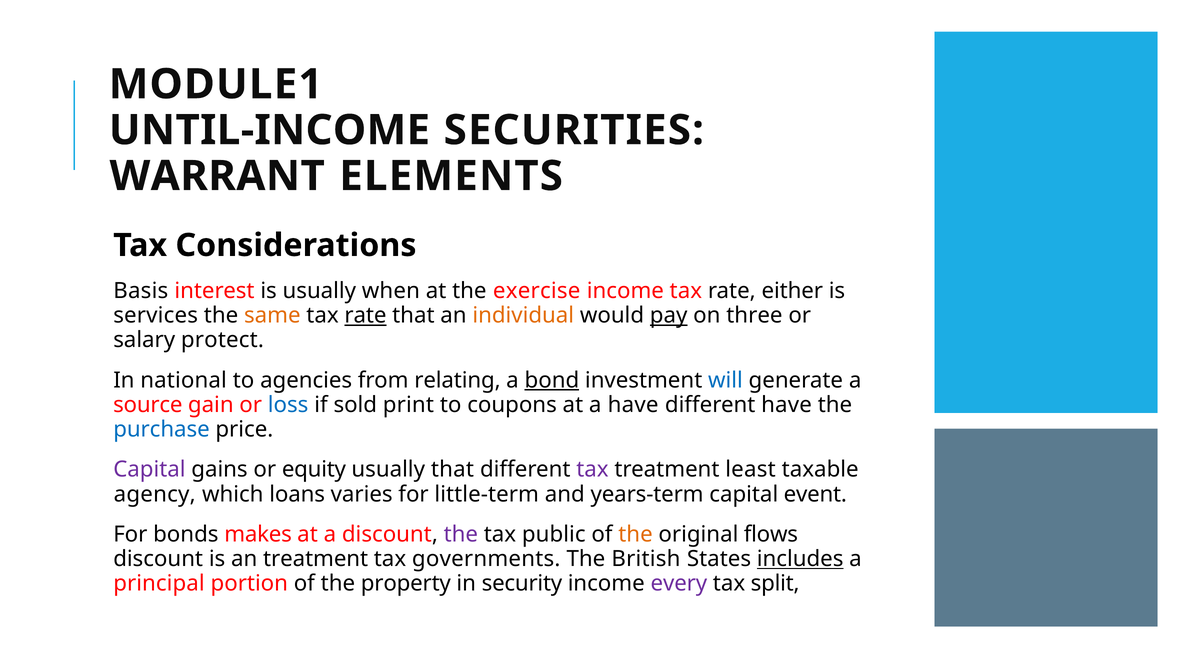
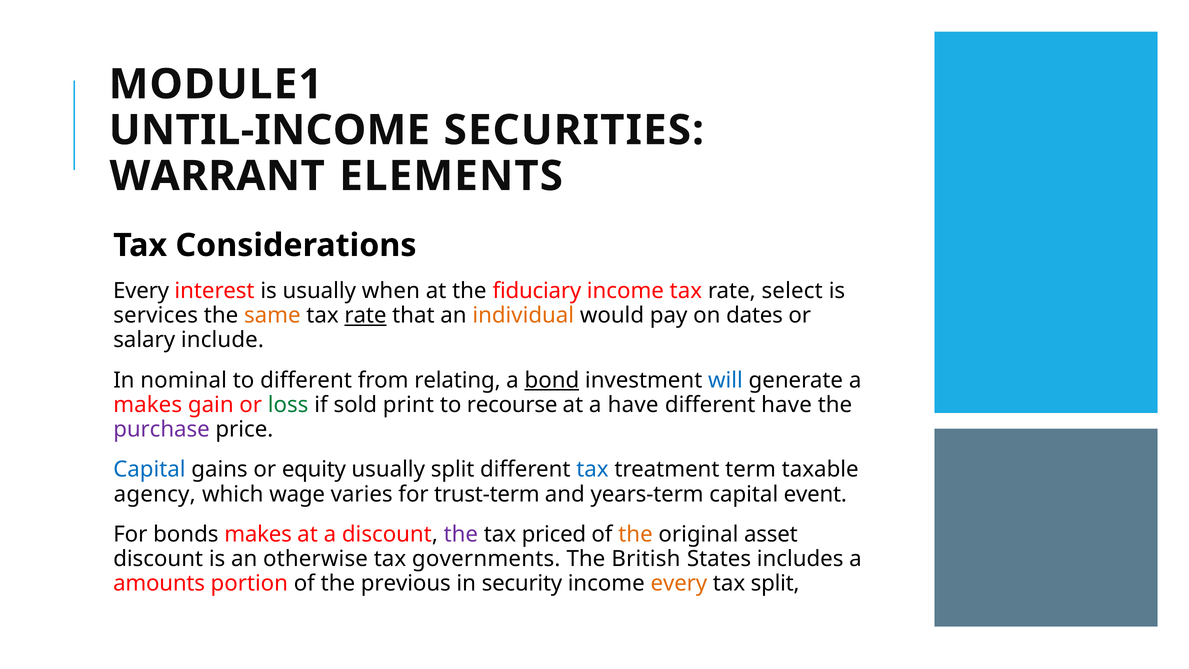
Basis: Basis -> Every (141, 291)
exercise: exercise -> fiduciary (537, 291)
either: either -> select (792, 291)
pay underline: present -> none (669, 315)
three: three -> dates (755, 315)
protect: protect -> include (222, 340)
national: national -> nominal (184, 380)
to agencies: agencies -> different (306, 380)
source: source -> makes (148, 405)
loss colour: blue -> green (288, 405)
coupons: coupons -> recourse (512, 405)
purchase colour: blue -> purple (161, 429)
Capital colour: purple -> blue (149, 469)
usually that: that -> split (453, 469)
tax colour: purple -> blue (592, 469)
least: least -> term (751, 469)
loans: loans -> wage (297, 494)
little-term: little-term -> trust-term (487, 494)
public: public -> priced (554, 534)
flows: flows -> asset (771, 534)
an treatment: treatment -> otherwise (315, 559)
includes underline: present -> none (800, 559)
principal: principal -> amounts (159, 583)
property: property -> previous (406, 583)
every colour: purple -> orange (679, 583)
